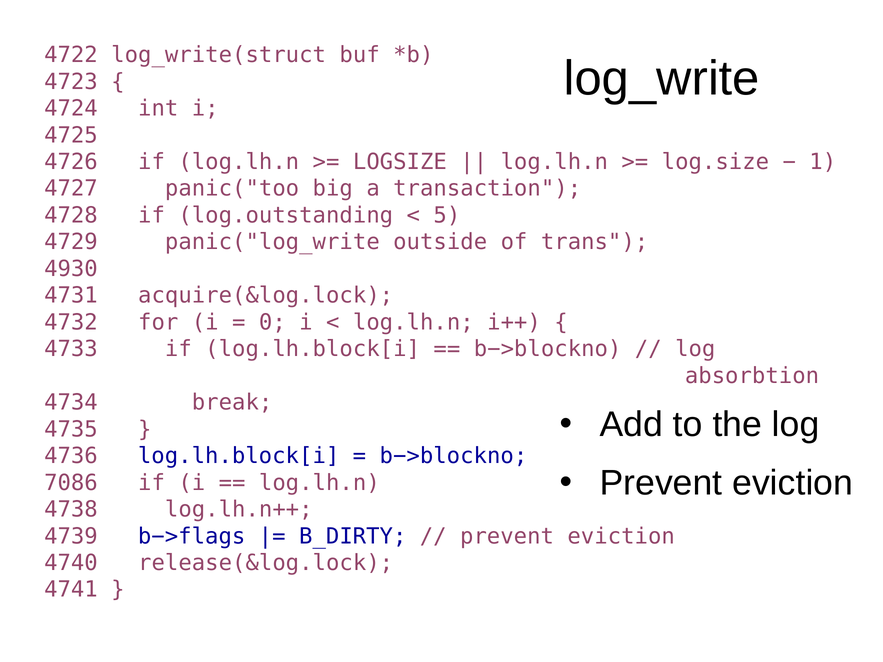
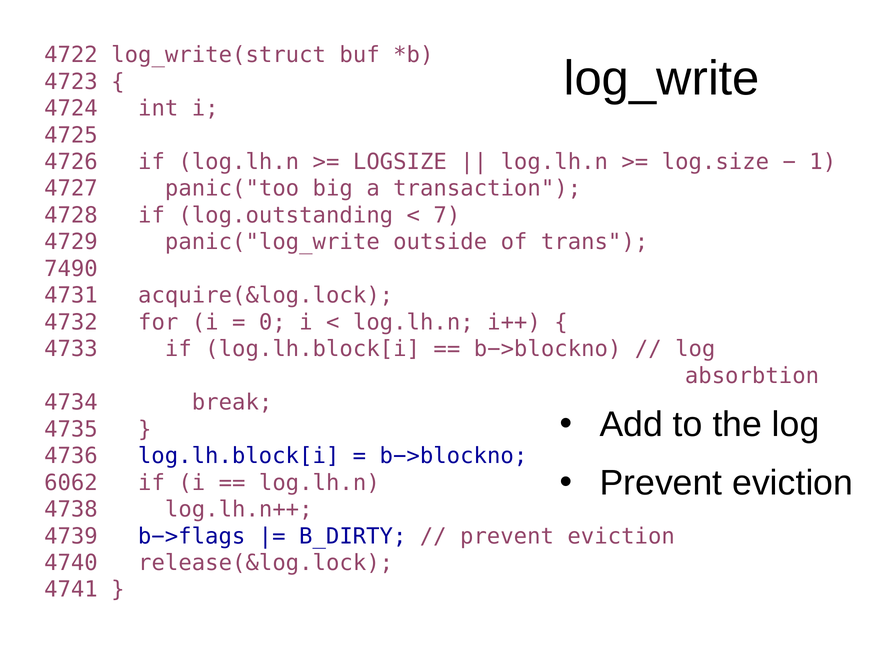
5: 5 -> 7 (447, 215)
4930: 4930 -> 7490 (71, 269)
7086: 7086 -> 6062 (71, 483)
